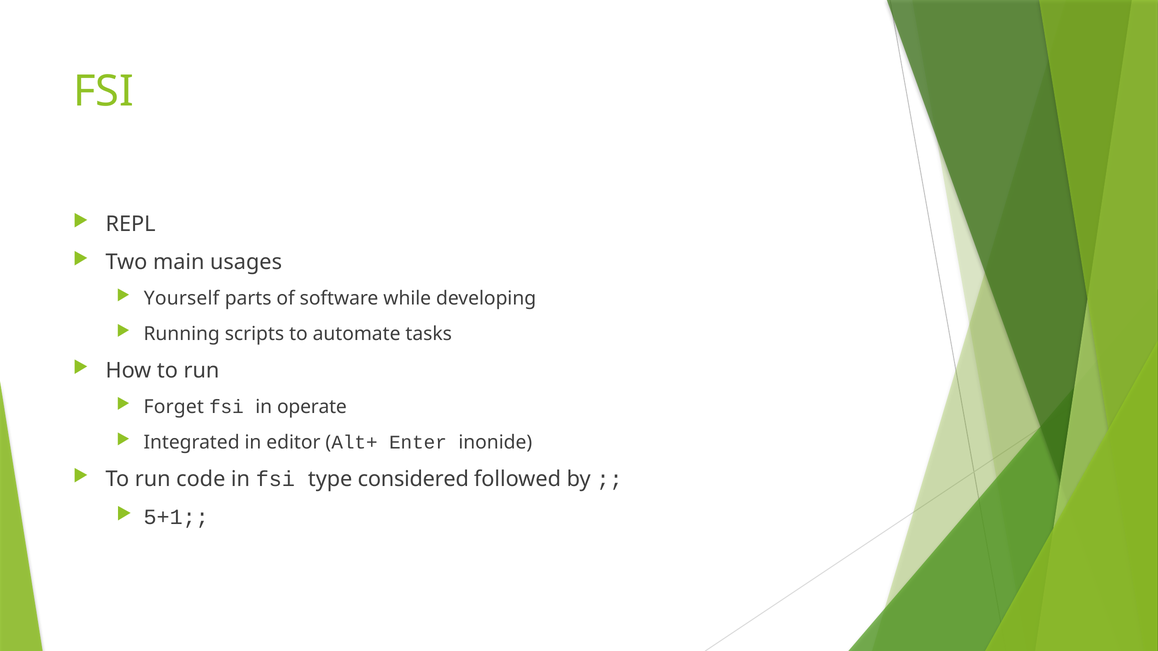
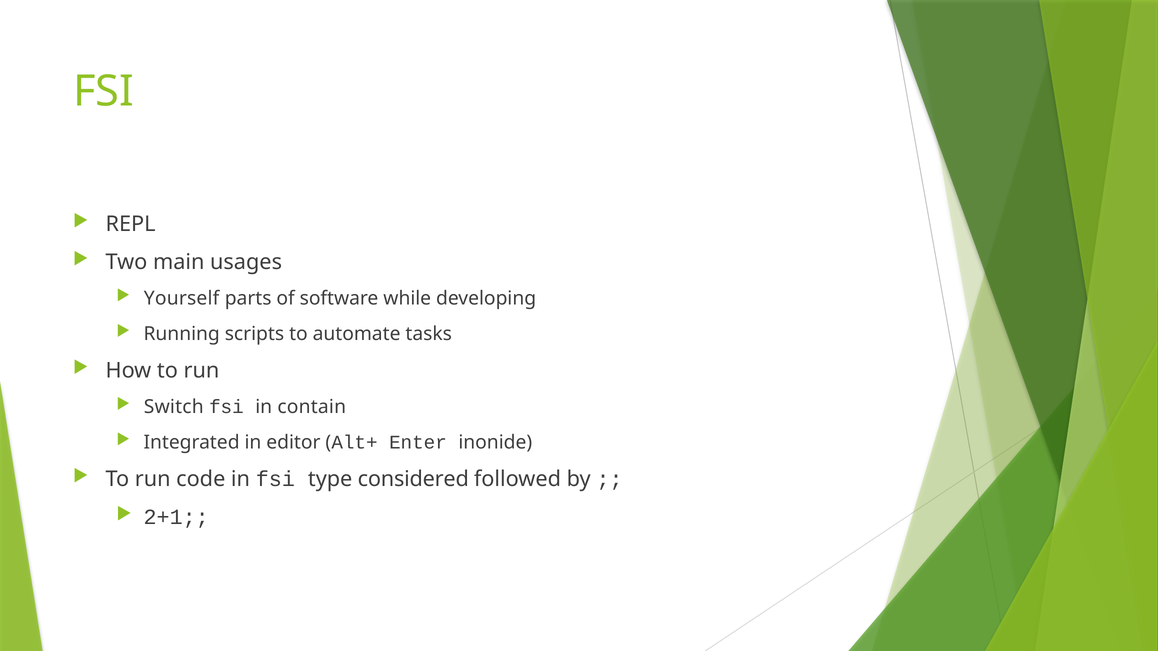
Forget: Forget -> Switch (174, 407)
operate: operate -> contain (312, 407)
5+1: 5+1 -> 2+1 (176, 517)
